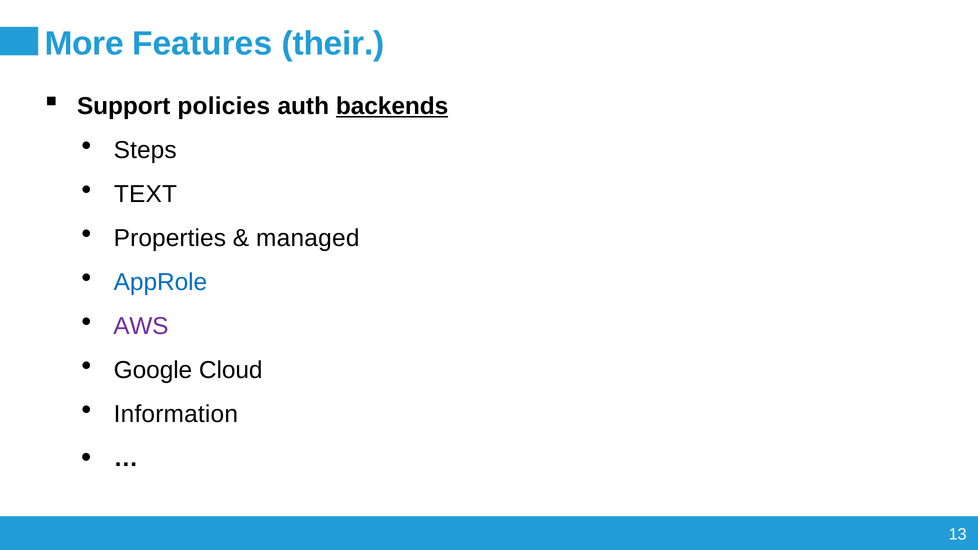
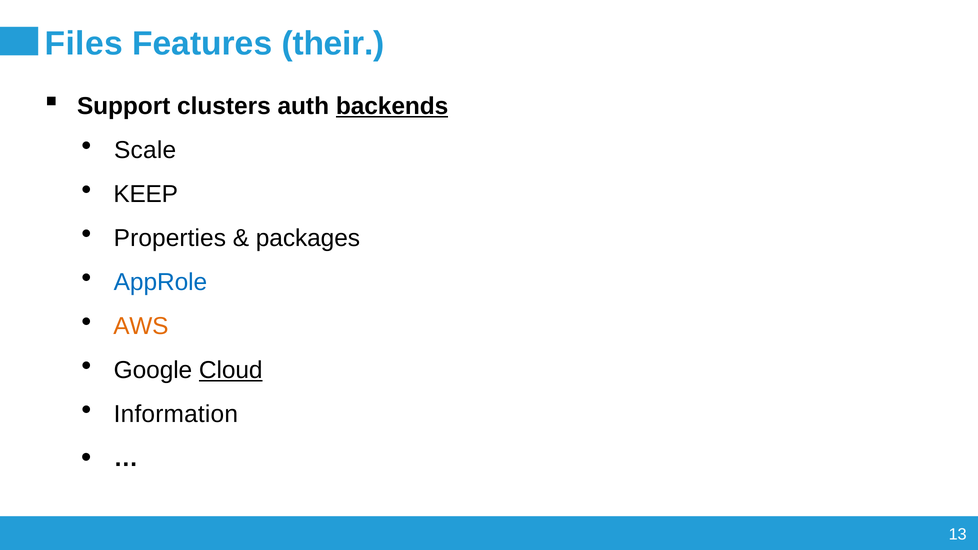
More: More -> Files (84, 44)
policies: policies -> clusters (224, 106)
Steps: Steps -> Scale (145, 150)
TEXT: TEXT -> KEEP (146, 194)
managed: managed -> packages (308, 238)
AWS colour: purple -> orange (141, 326)
Cloud underline: none -> present (231, 370)
